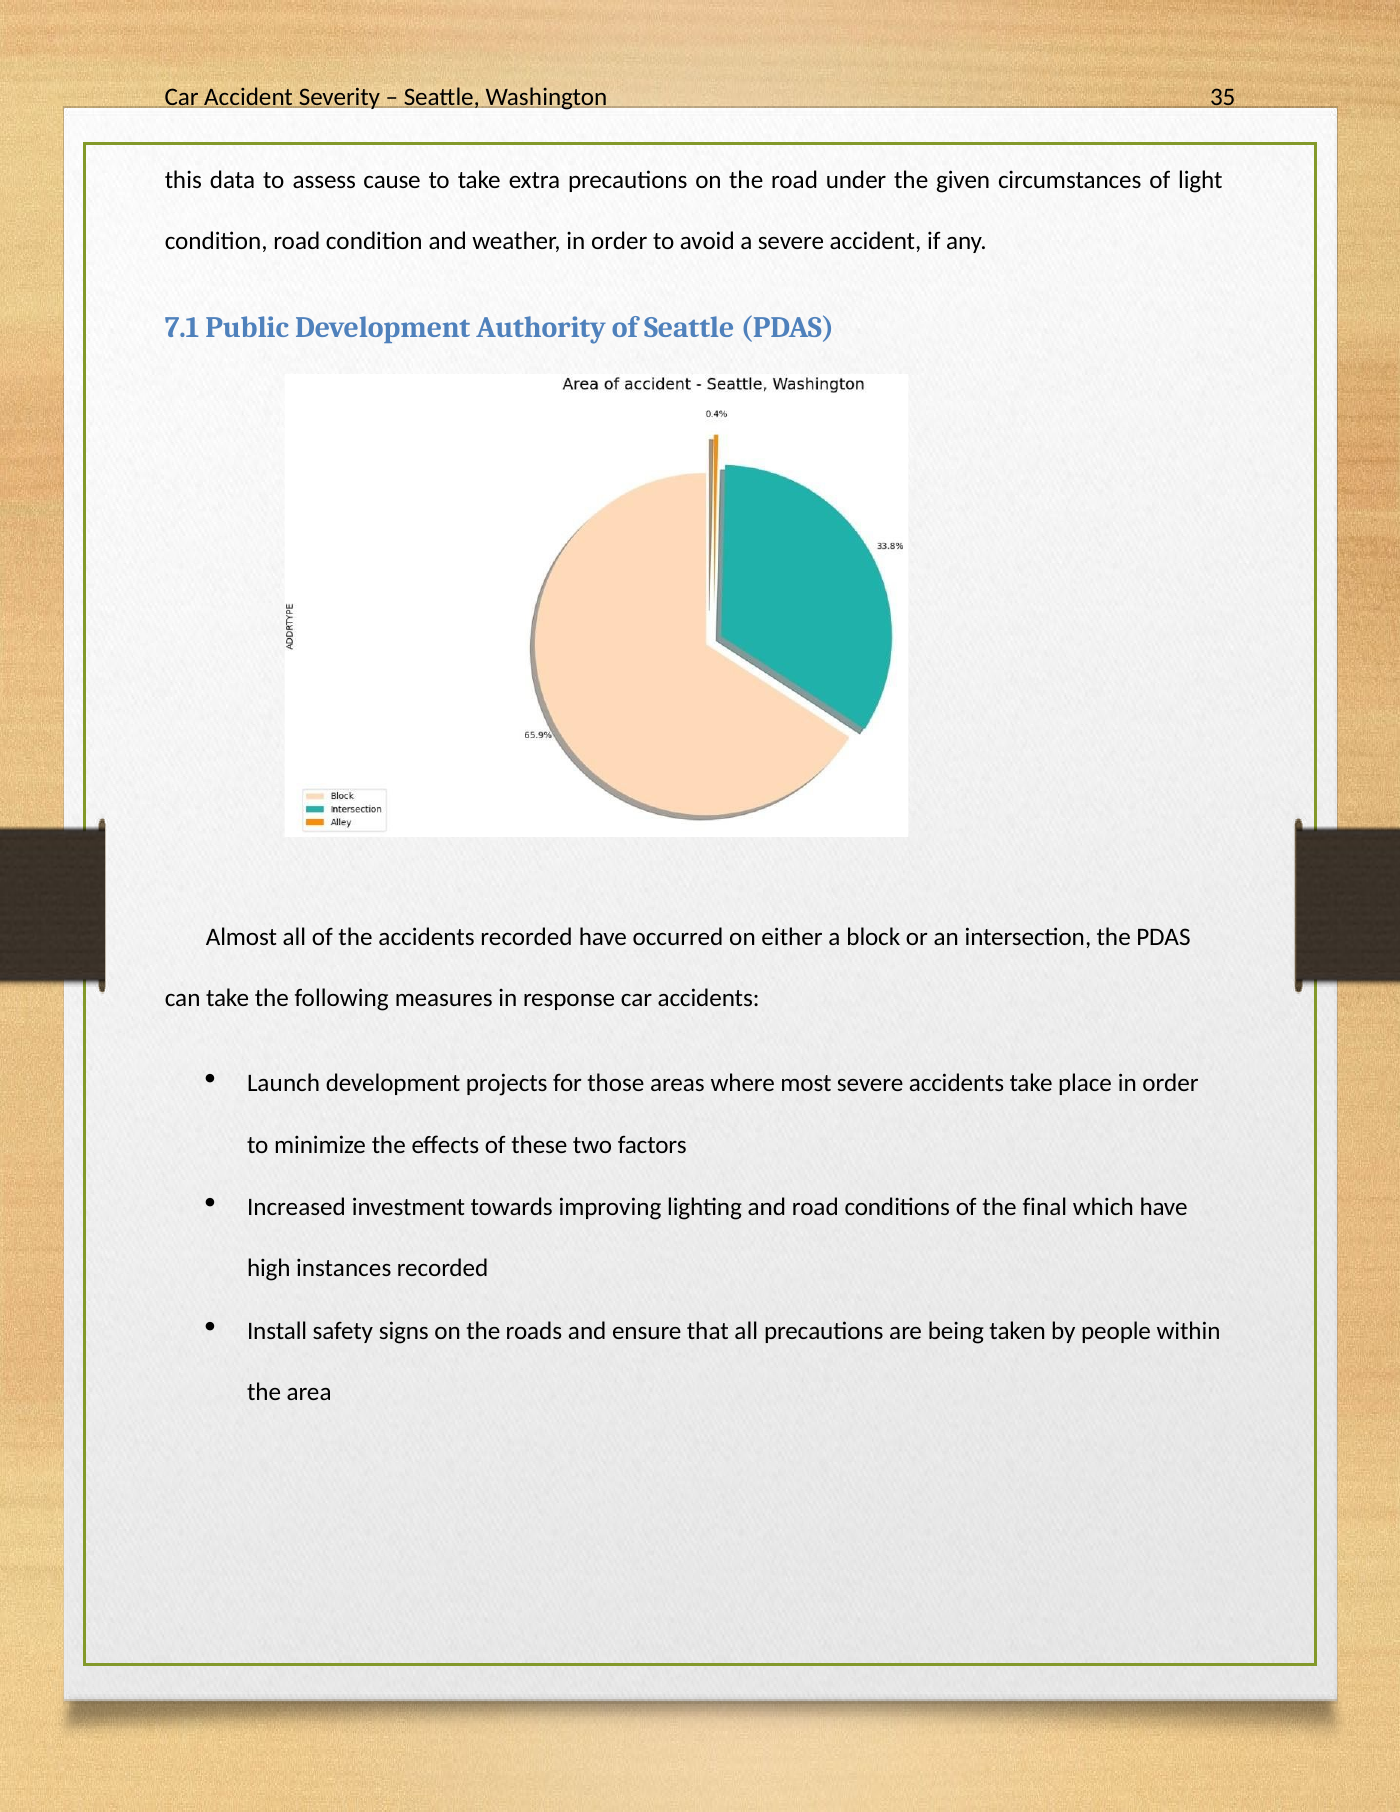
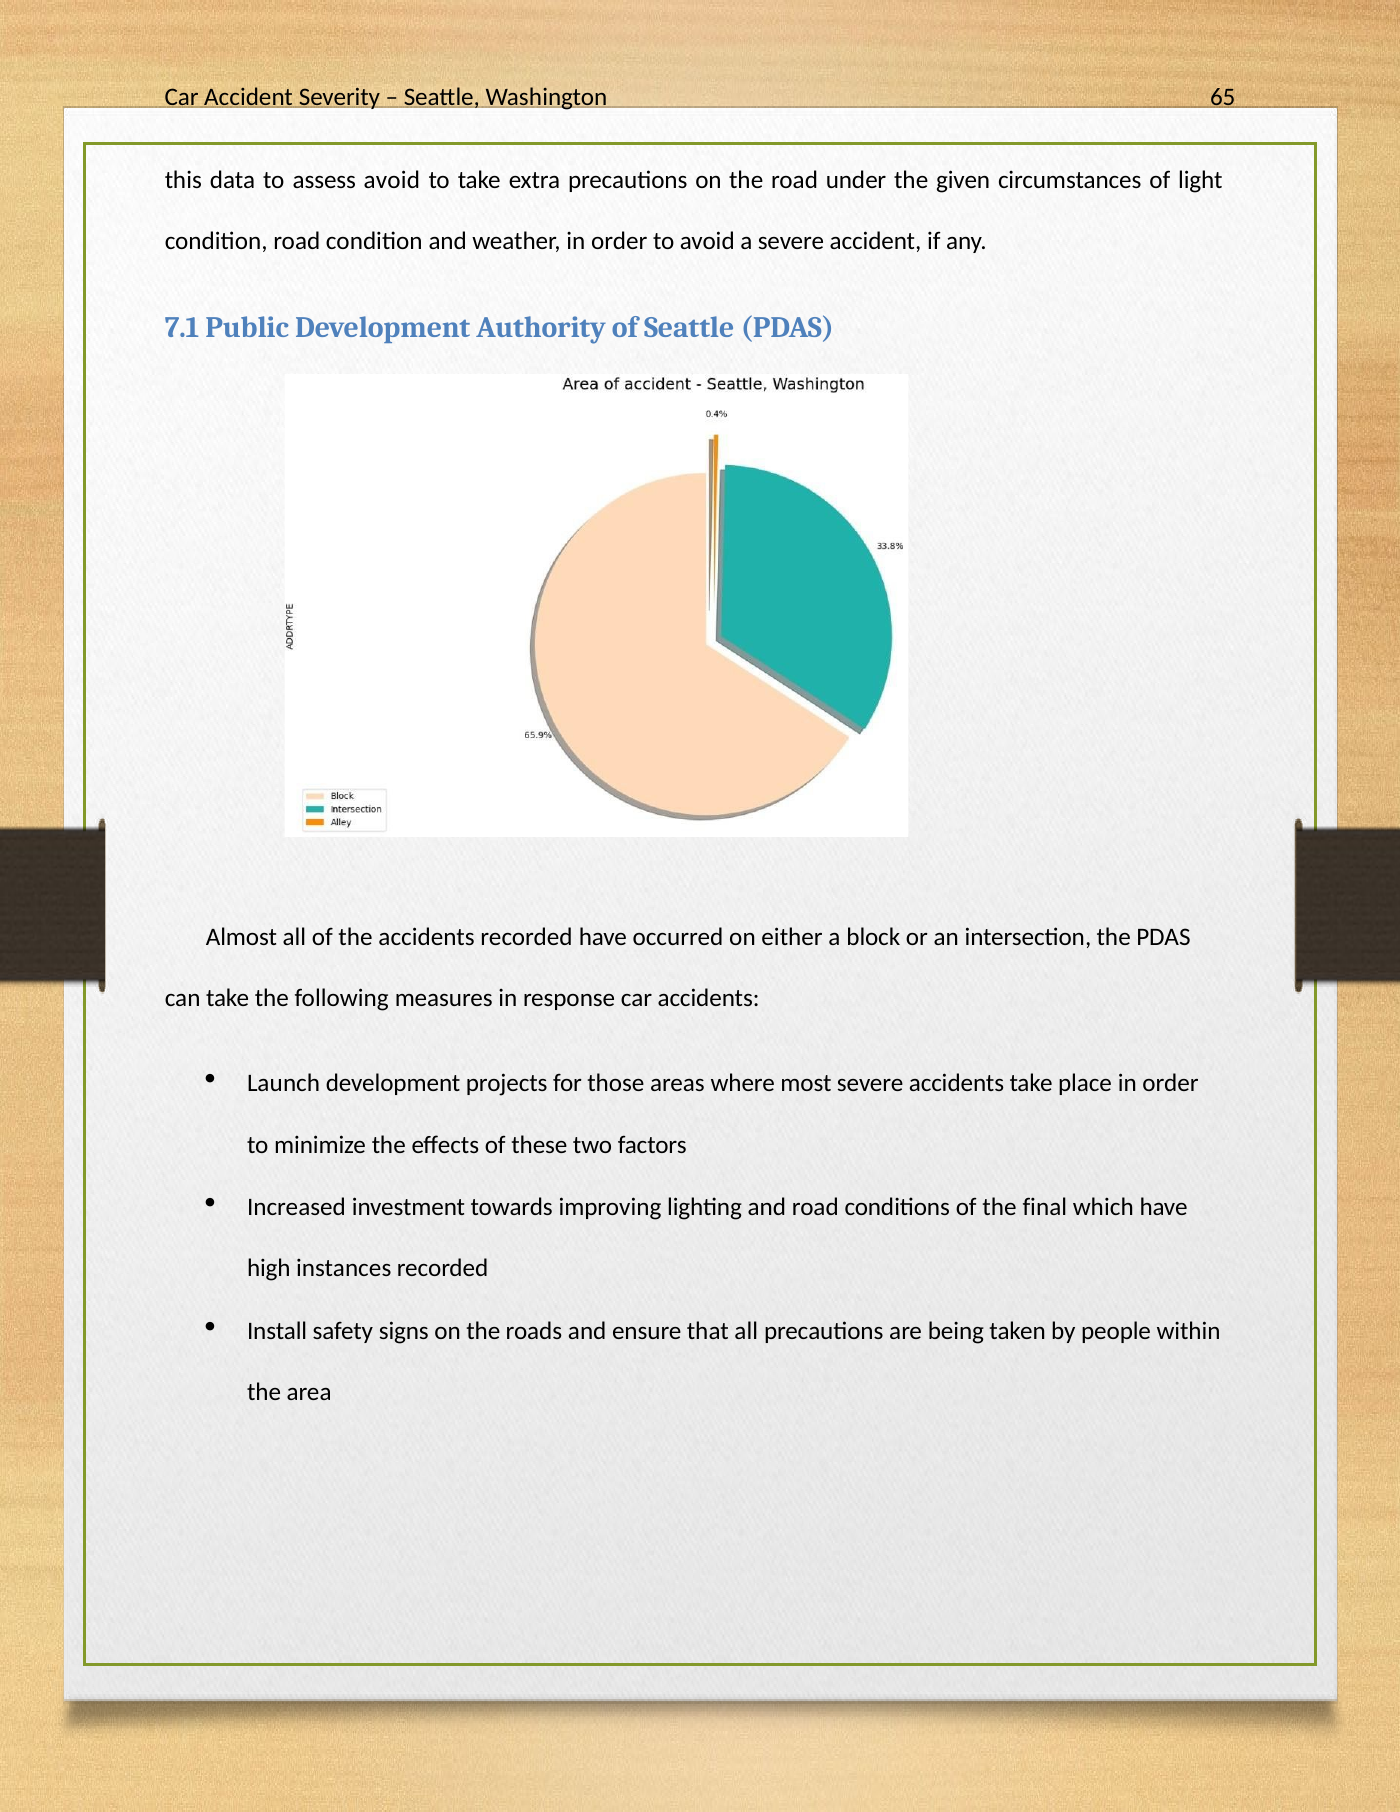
35: 35 -> 65 (1223, 98)
assess cause: cause -> avoid (392, 180)
